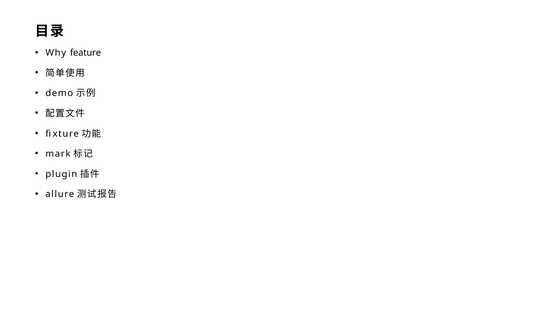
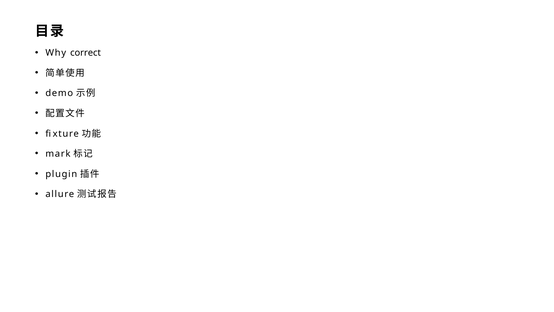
feature: feature -> correct (86, 53)
